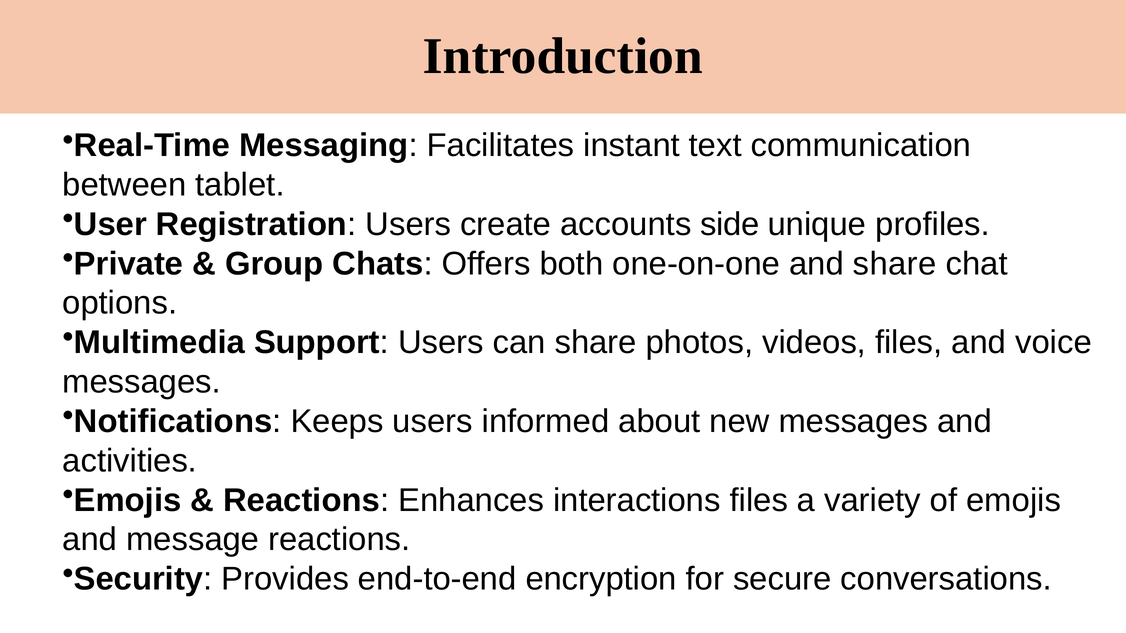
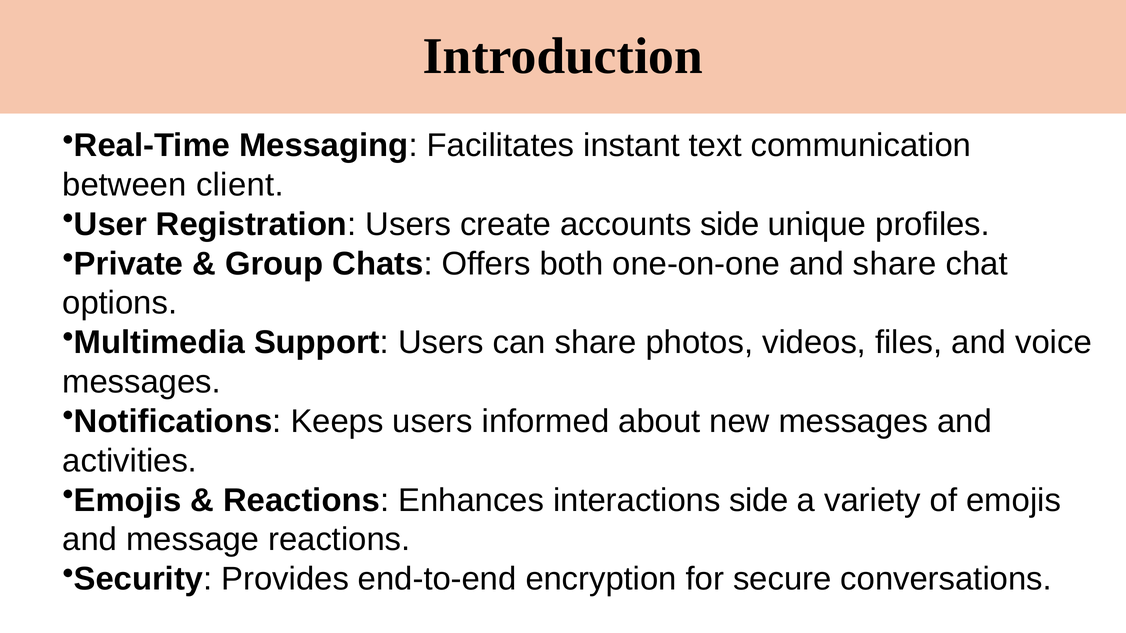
tablet: tablet -> client (240, 185)
interactions files: files -> side (759, 500)
